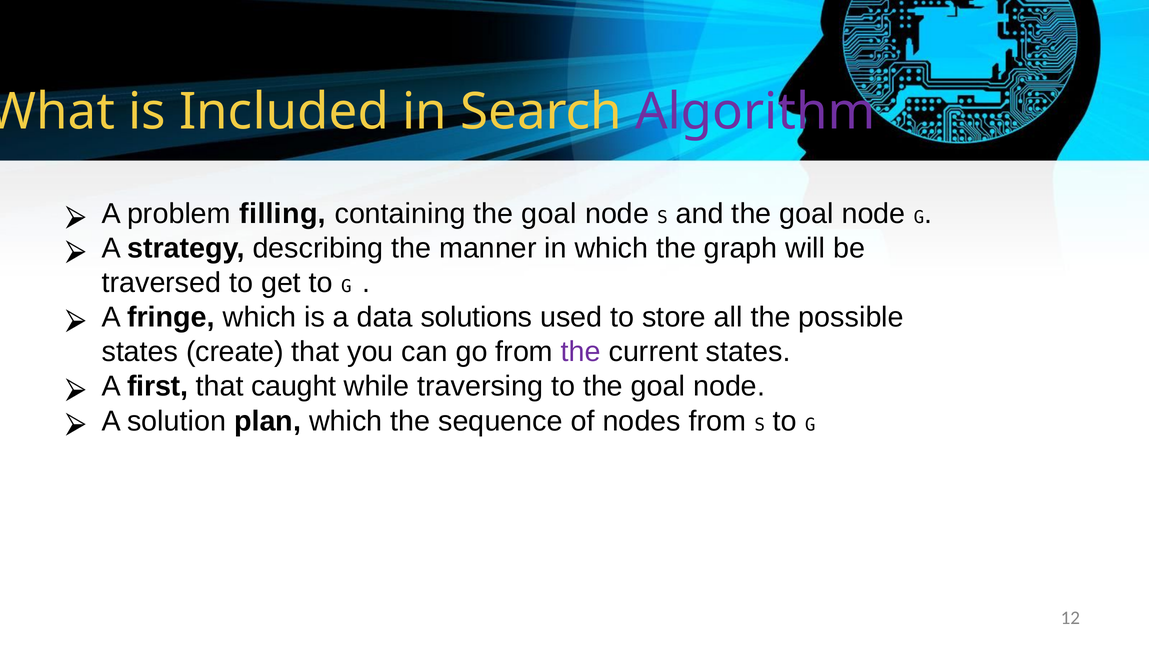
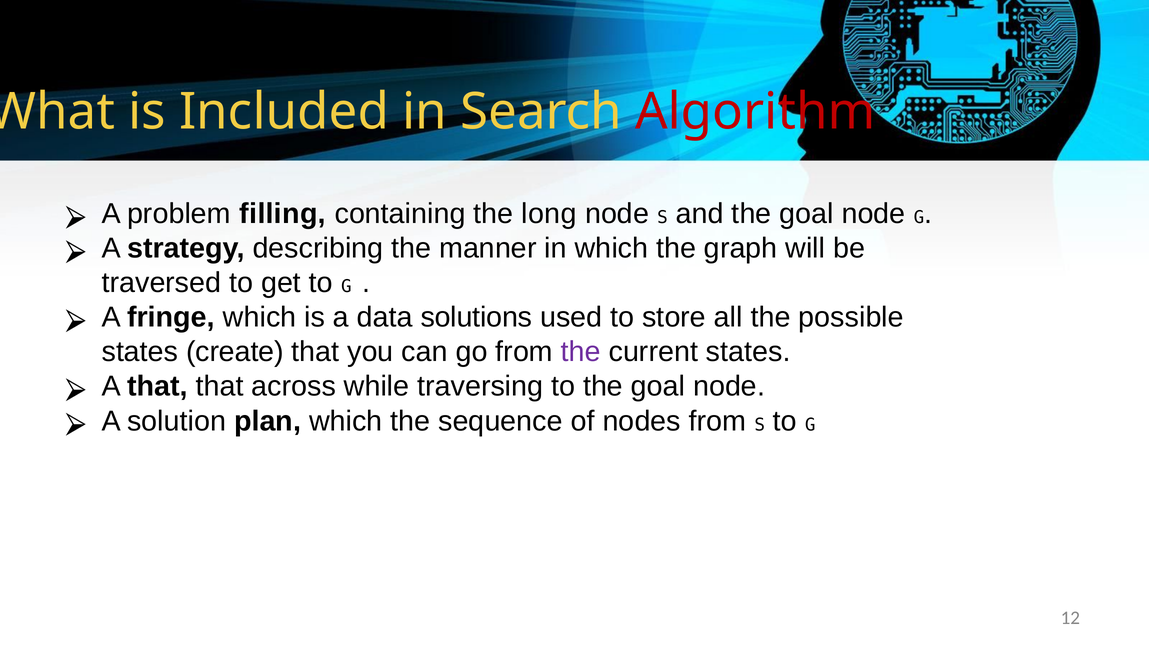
Algorithm colour: purple -> red (755, 112)
containing the goal: goal -> long (549, 214)
A first: first -> that (157, 386)
caught: caught -> across (294, 386)
